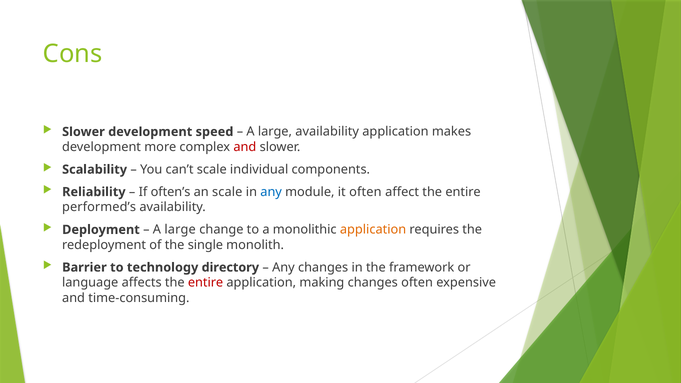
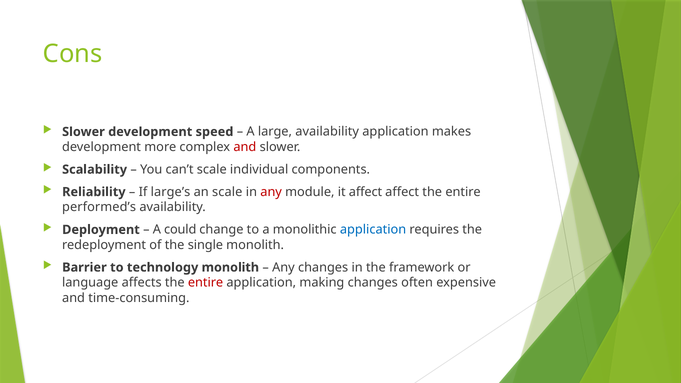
often’s: often’s -> large’s (171, 192)
any colour: blue -> red (271, 192)
it often: often -> affect (365, 192)
large: large -> could (180, 230)
application colour: orange -> blue (373, 230)
technology directory: directory -> monolith (230, 267)
